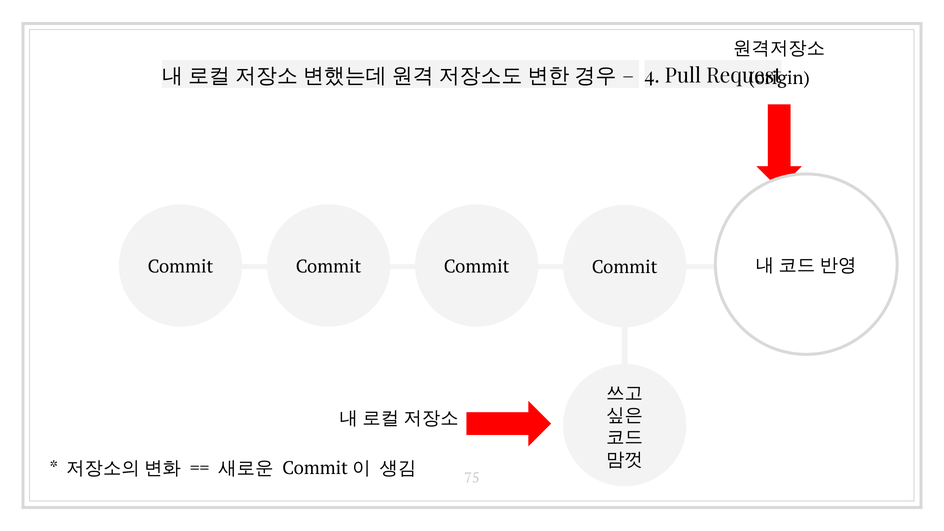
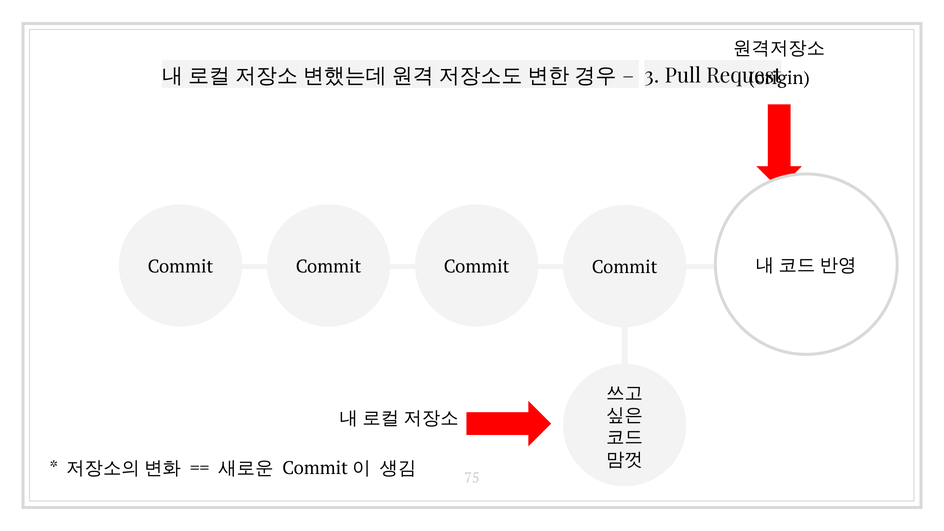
4: 4 -> 3 (652, 76)
